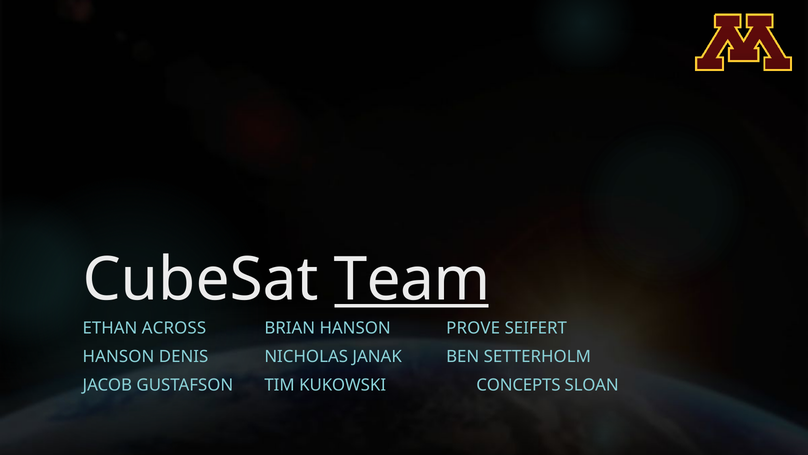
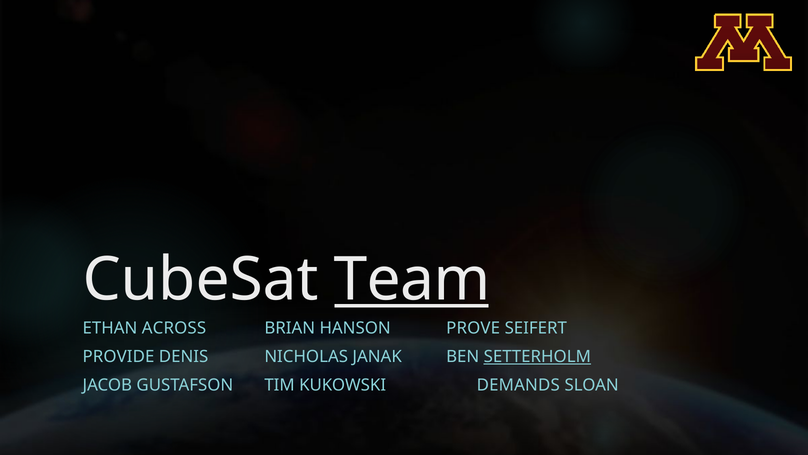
HANSON: HANSON -> PROVIDE (118, 356)
SETTERHOLM underline: none -> present (537, 356)
CONCEPTS: CONCEPTS -> DEMANDS (518, 385)
